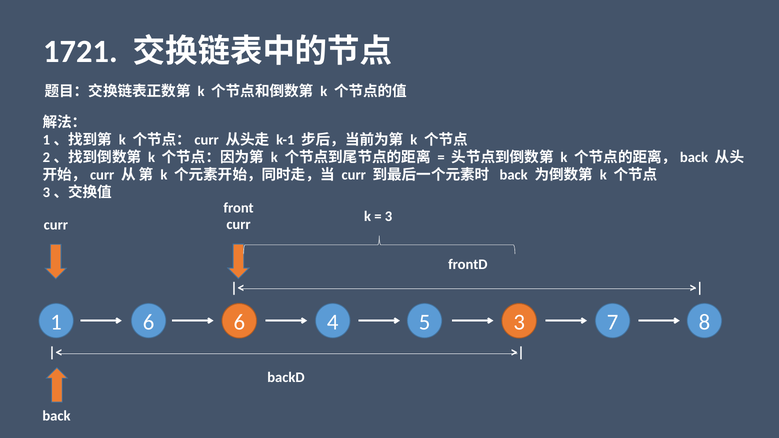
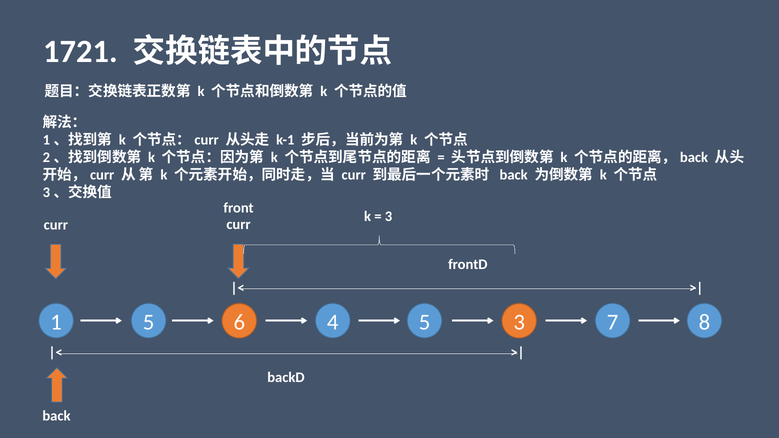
1 6: 6 -> 5 (149, 322)
